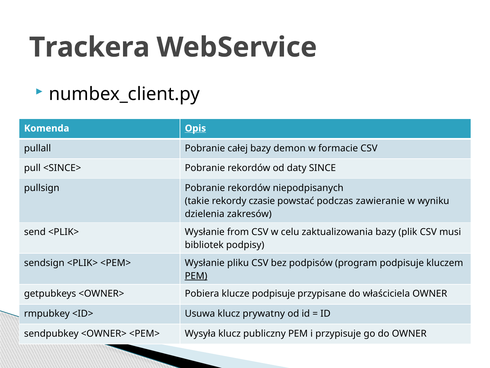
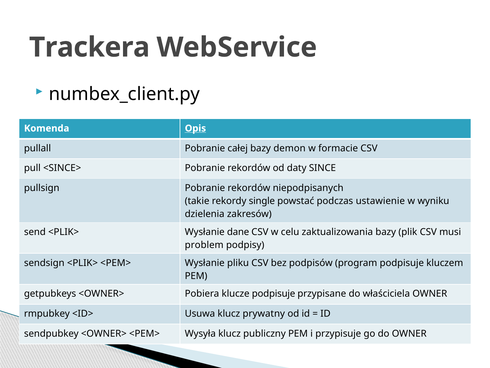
czasie: czasie -> single (262, 201)
zawieranie: zawieranie -> ustawienie (380, 201)
from: from -> dane (238, 232)
bibliotek: bibliotek -> problem (204, 245)
PEM underline: present -> none (196, 276)
